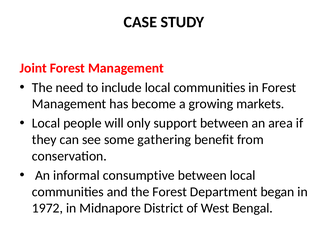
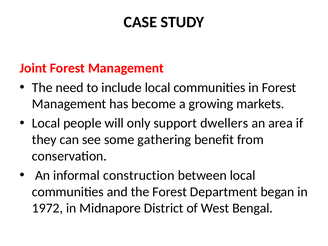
support between: between -> dwellers (224, 123)
consumptive: consumptive -> construction (139, 175)
